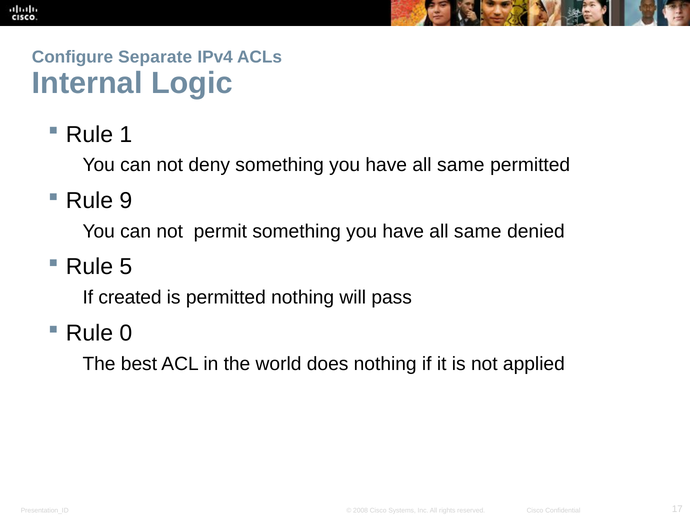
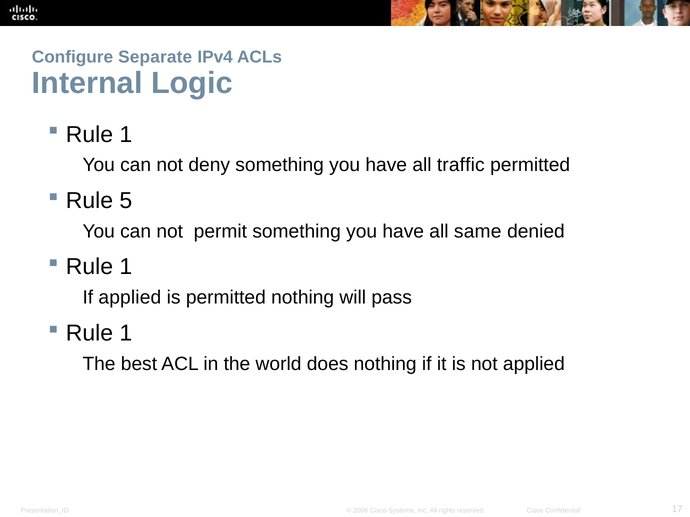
same: same -> traffic (461, 165)
9: 9 -> 5 (126, 201)
5: 5 -> 1 (126, 267)
If created: created -> applied (130, 298)
0: 0 -> 1 (126, 333)
